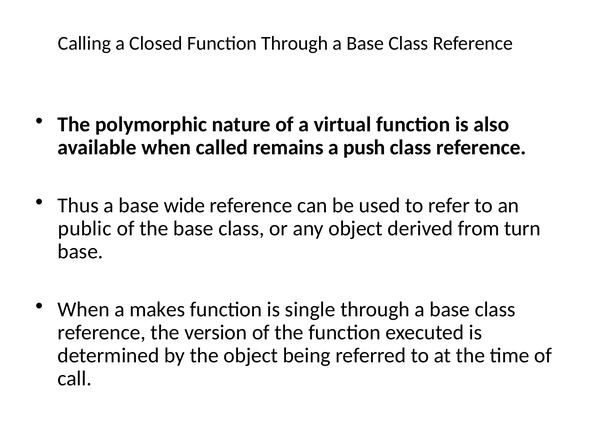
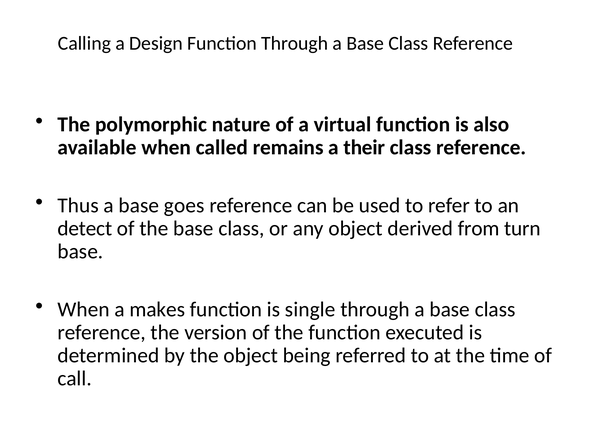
Closed: Closed -> Design (156, 43)
push: push -> their (364, 148)
wide: wide -> goes (184, 206)
public: public -> detect (85, 229)
